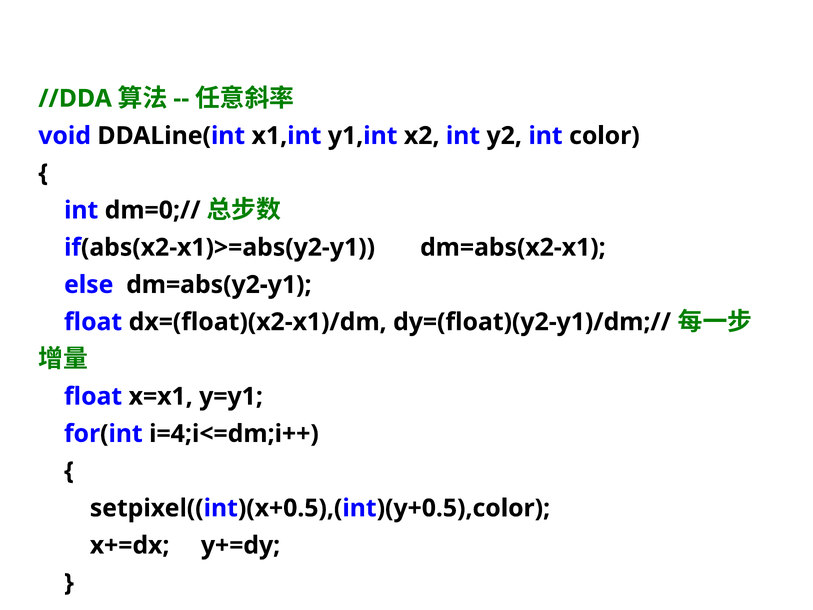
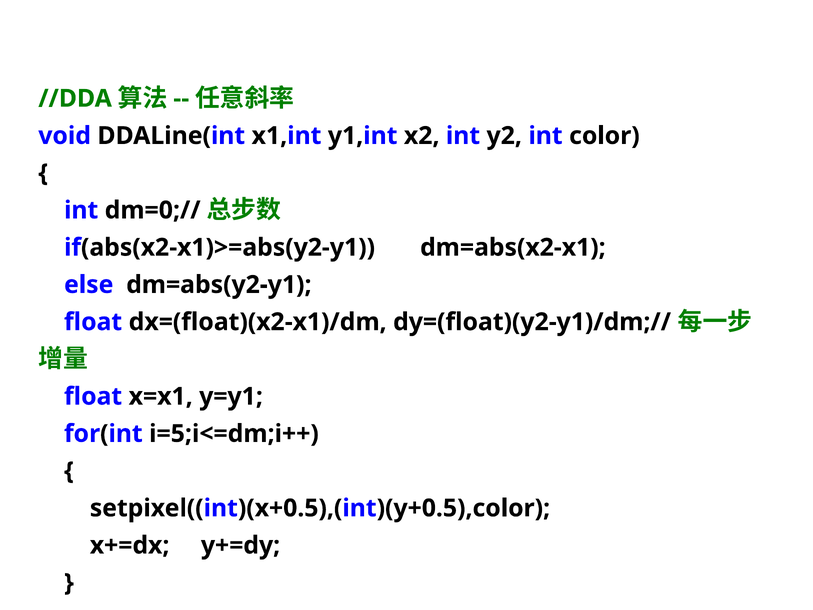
i=4;i<=dm;i++: i=4;i<=dm;i++ -> i=5;i<=dm;i++ (234, 434)
